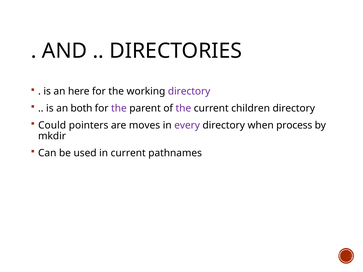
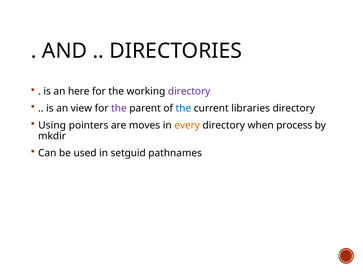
both: both -> view (81, 108)
the colour: purple -> blue (183, 108)
children: children -> libraries (251, 108)
Could: Could -> Using (52, 125)
every colour: purple -> orange (187, 125)
in current: current -> setguid (128, 153)
